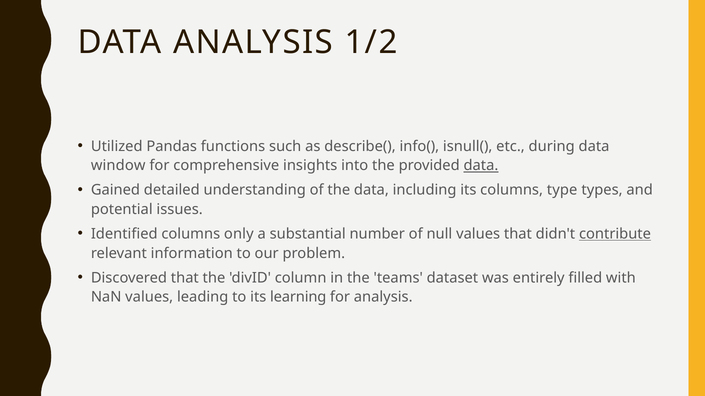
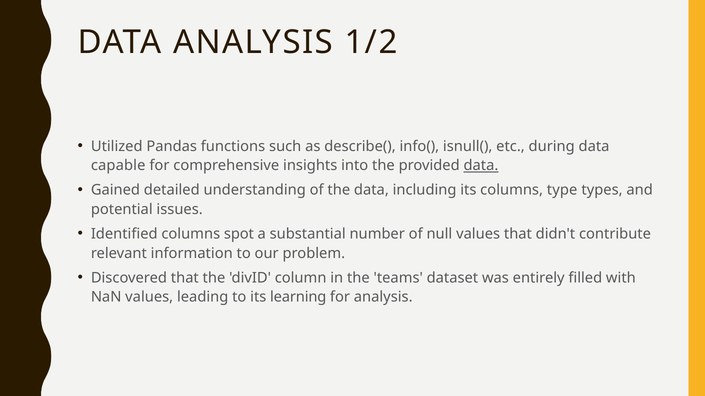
window: window -> capable (118, 166)
only: only -> spot (239, 234)
contribute underline: present -> none (615, 234)
